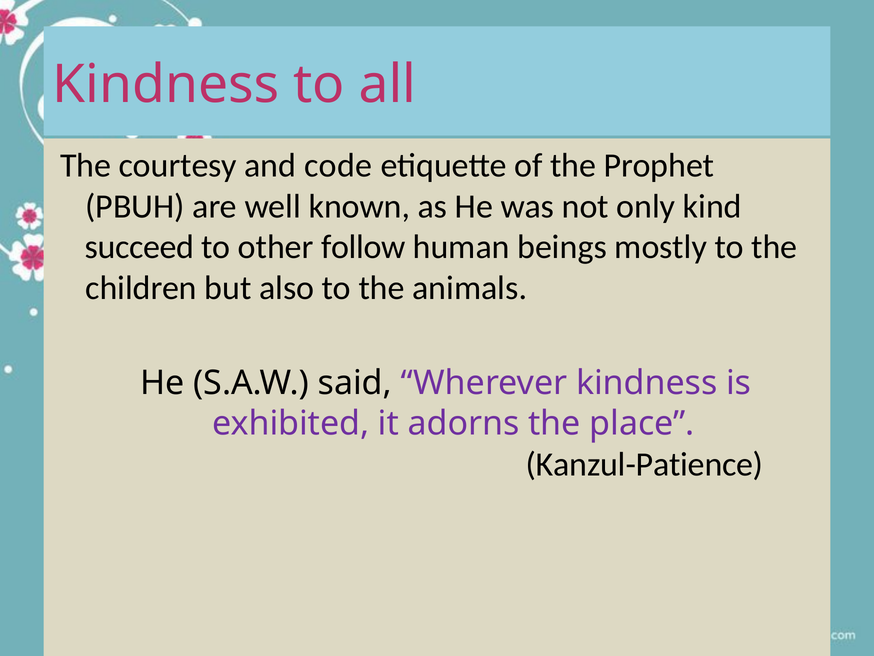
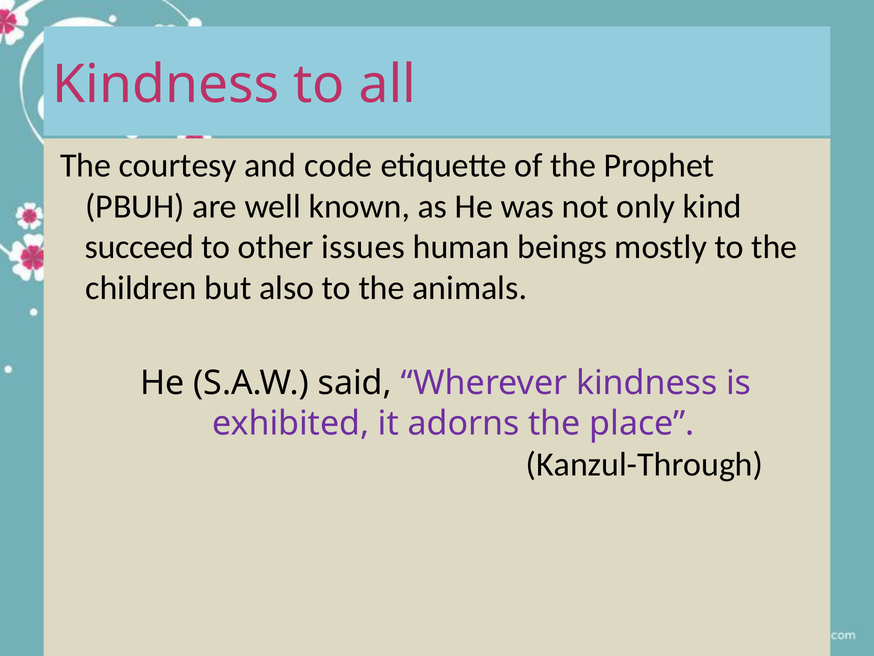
follow: follow -> issues (363, 247)
Kanzul-Patience: Kanzul-Patience -> Kanzul-Through (644, 464)
